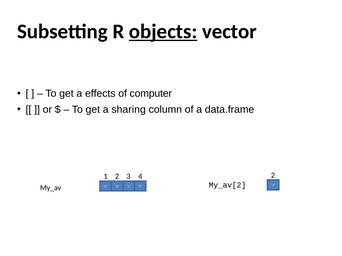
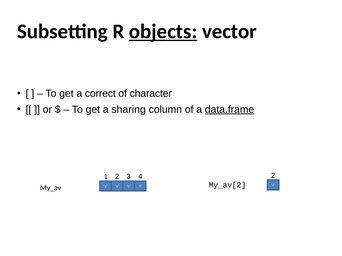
effects: effects -> correct (100, 94)
computer: computer -> character (151, 94)
data.frame underline: none -> present (230, 110)
